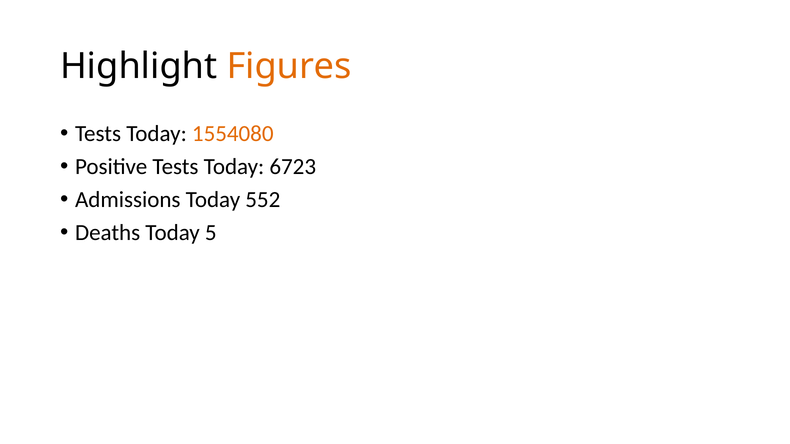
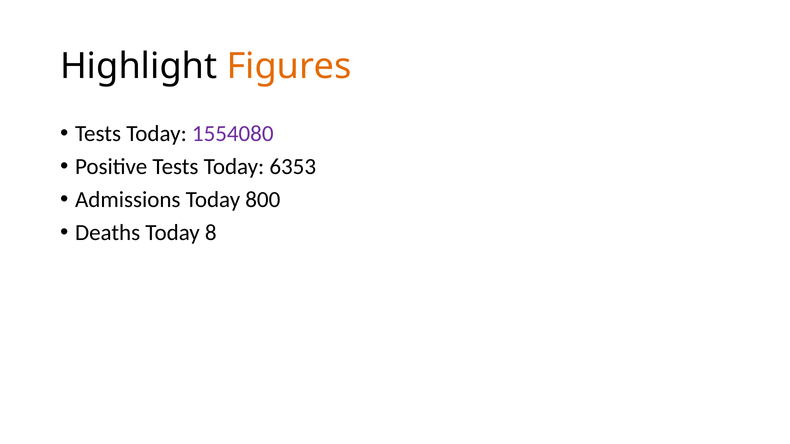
1554080 colour: orange -> purple (233, 134)
6723: 6723 -> 6353 (293, 167)
552: 552 -> 800 (263, 200)
5: 5 -> 8 (211, 233)
